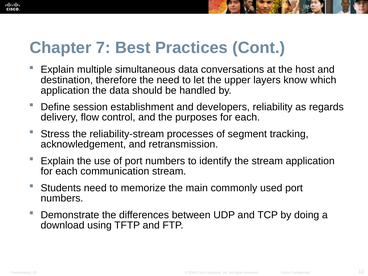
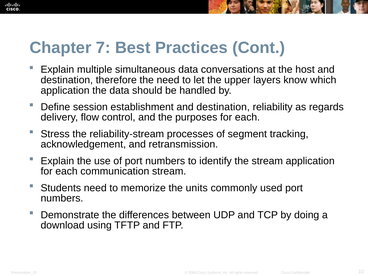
establishment and developers: developers -> destination (223, 107)
main: main -> units (197, 188)
